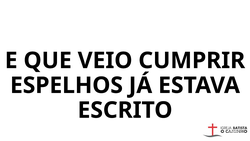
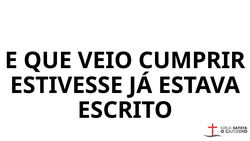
ESPELHOS: ESPELHOS -> ESTIVESSE (66, 85)
